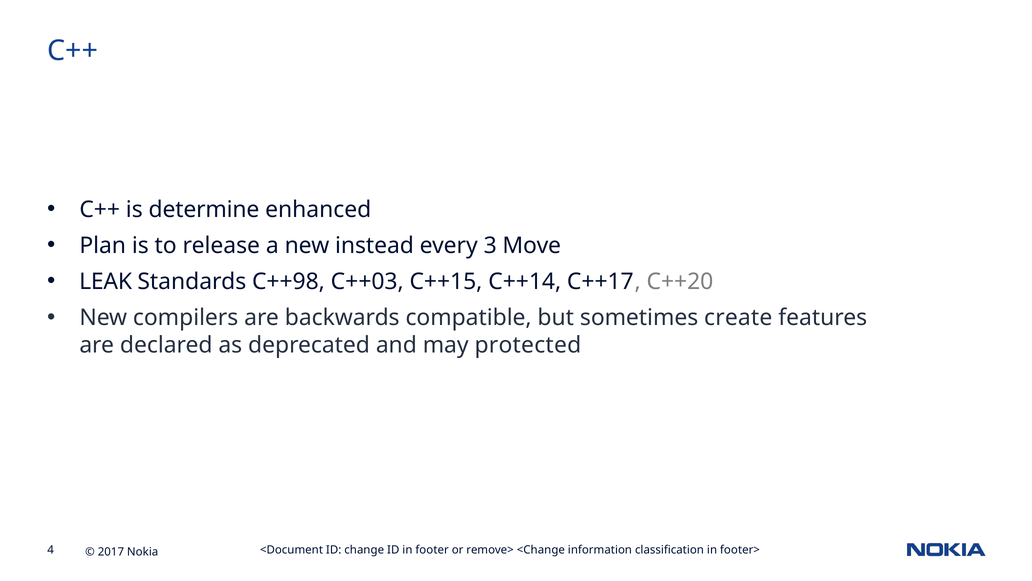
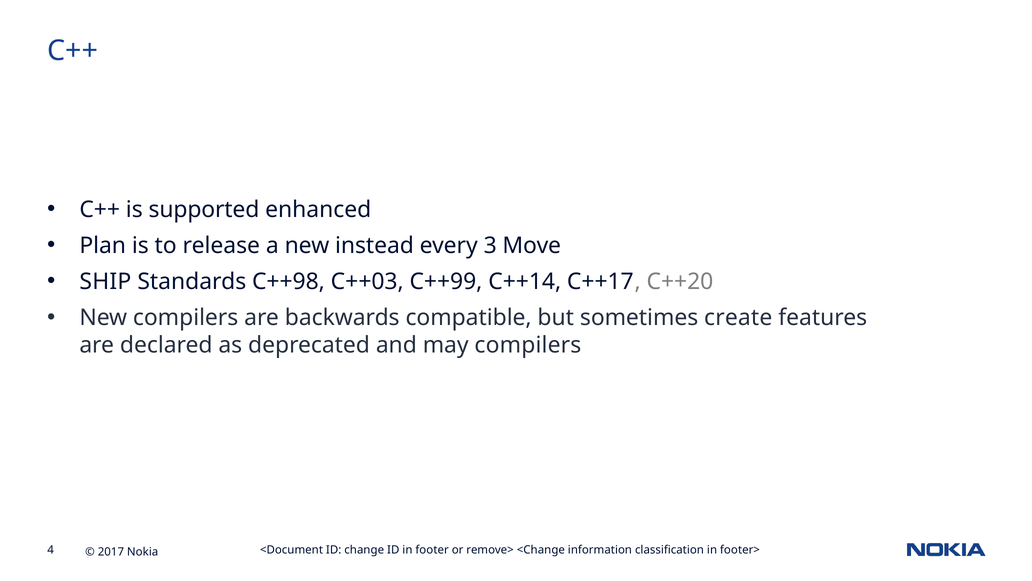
determine: determine -> supported (204, 209)
LEAK: LEAK -> SHIP (105, 281)
C++15: C++15 -> C++99 (446, 281)
may protected: protected -> compilers (528, 345)
